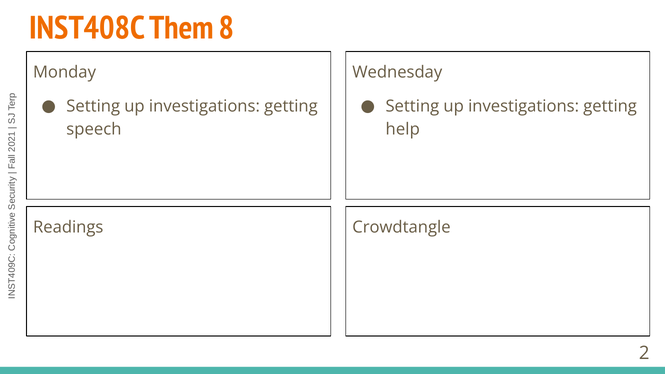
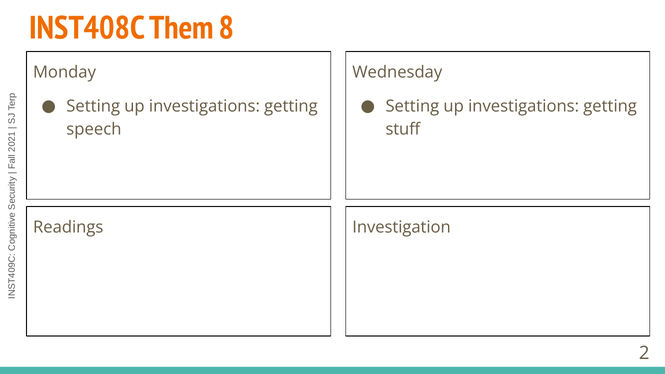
help: help -> stuff (403, 129)
Crowdtangle: Crowdtangle -> Investigation (402, 227)
